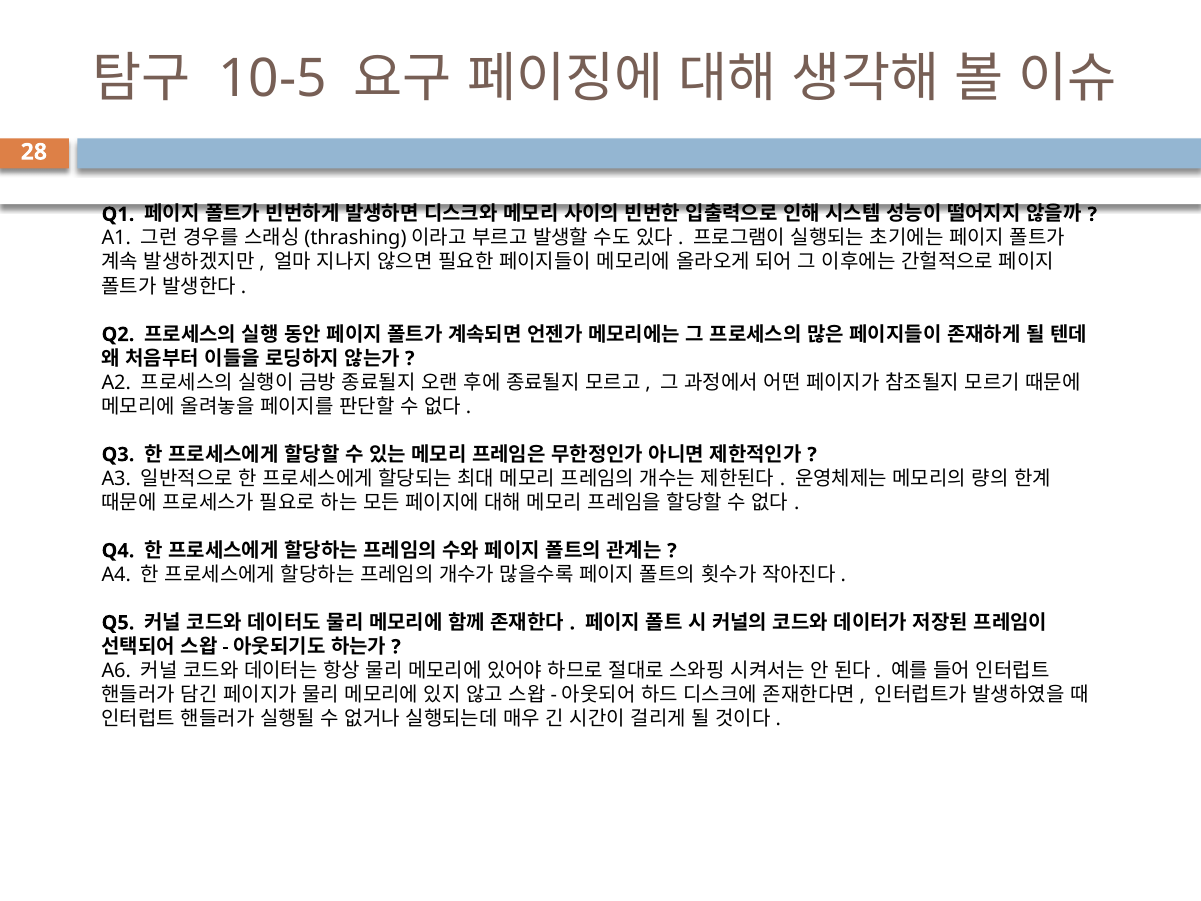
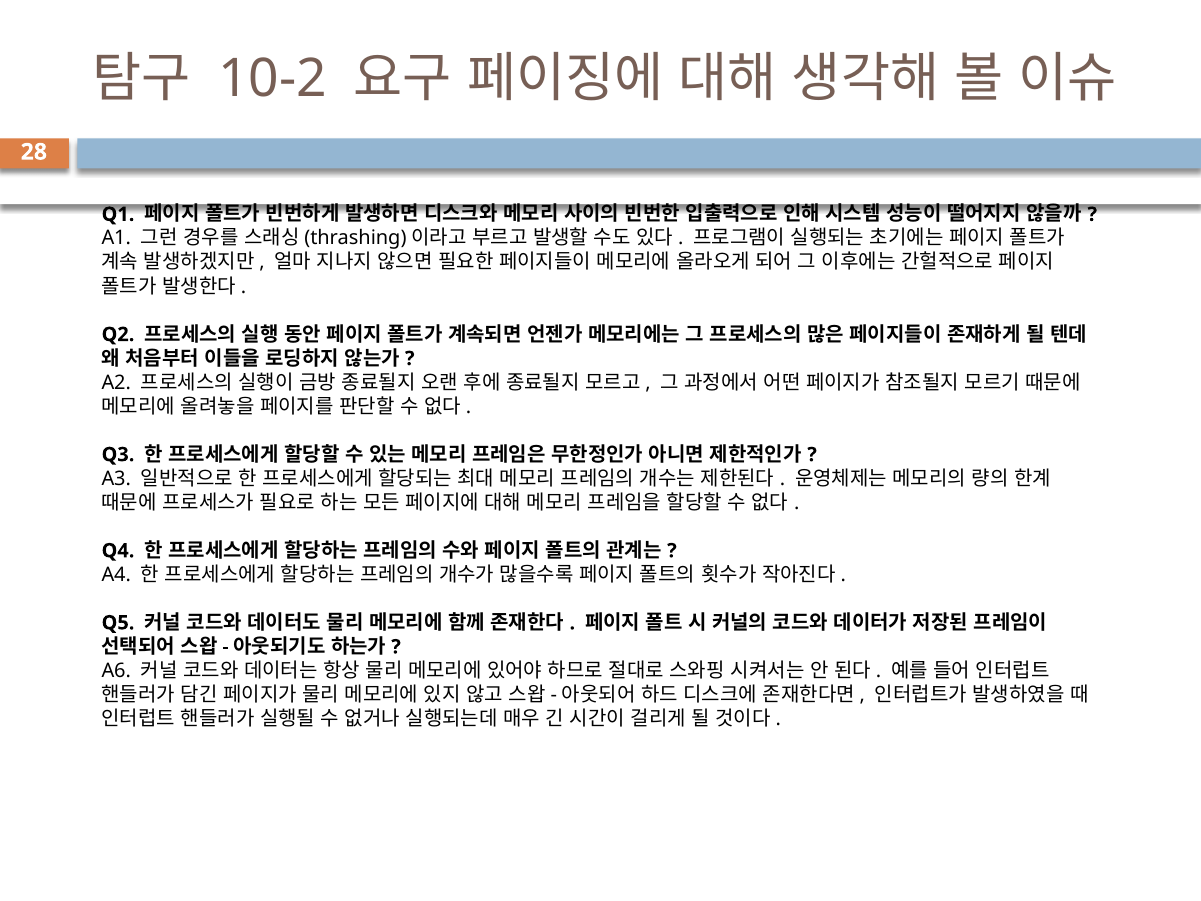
10-5: 10-5 -> 10-2 (273, 78)
